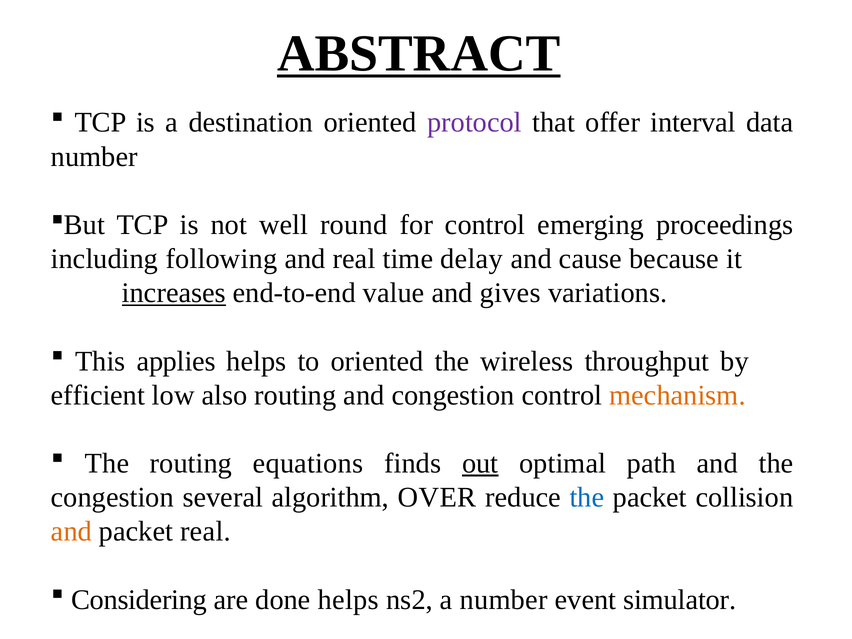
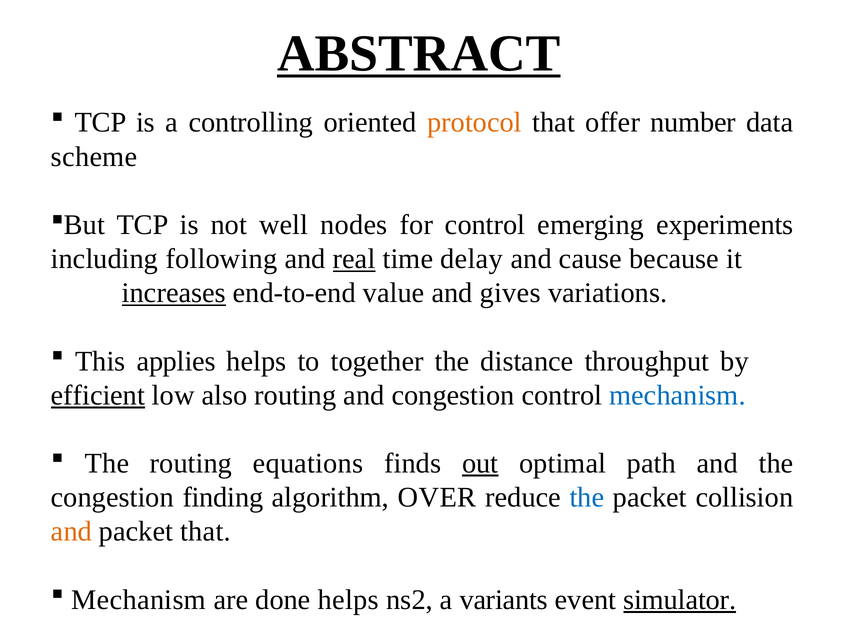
destination: destination -> controlling (251, 123)
protocol colour: purple -> orange (475, 123)
interval: interval -> number (693, 123)
number: number -> scheme (94, 157)
round: round -> nodes (354, 225)
proceedings: proceedings -> experiments (725, 225)
real underline: none -> present (354, 259)
to oriented: oriented -> together (377, 361)
wireless: wireless -> distance (527, 361)
efficient underline: none -> present (98, 395)
mechanism colour: orange -> blue (677, 395)
several: several -> finding (223, 497)
packet real: real -> that (206, 532)
Considering: Considering -> Mechanism (139, 600)
a number: number -> variants (504, 600)
simulator underline: none -> present (680, 600)
